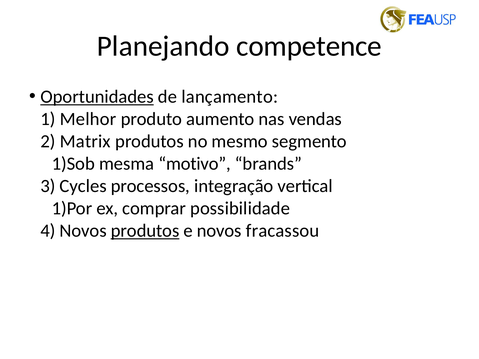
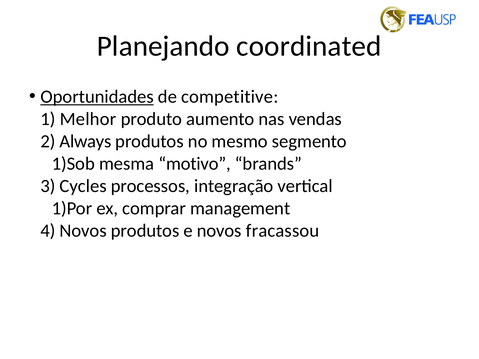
competence: competence -> coordinated (309, 46)
lançamento: lançamento -> competitive (230, 97)
Matrix: Matrix -> Always (85, 142)
possibilidade: possibilidade -> management (240, 209)
produtos underline: present -> none (145, 231)
